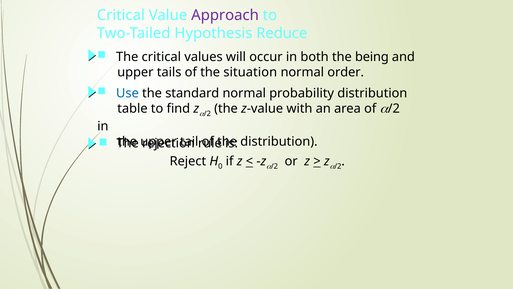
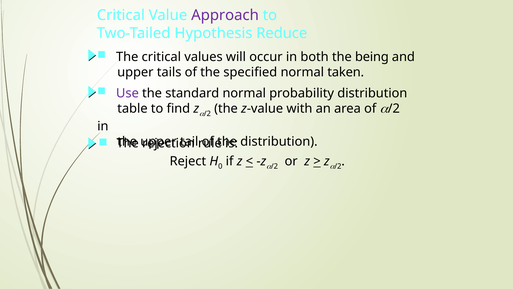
situation: situation -> specified (250, 72)
order: order -> taken (346, 72)
Use colour: blue -> purple (127, 93)
